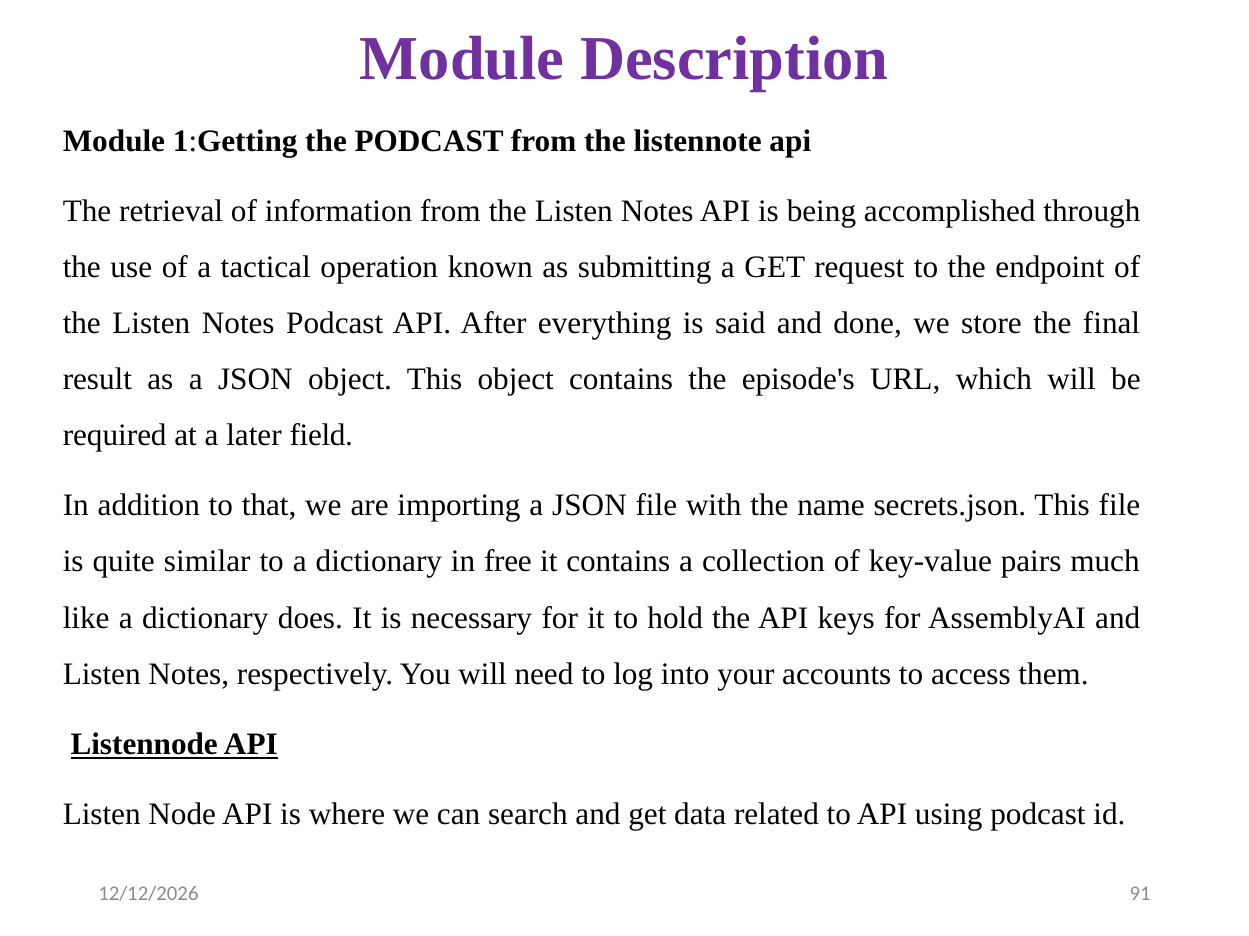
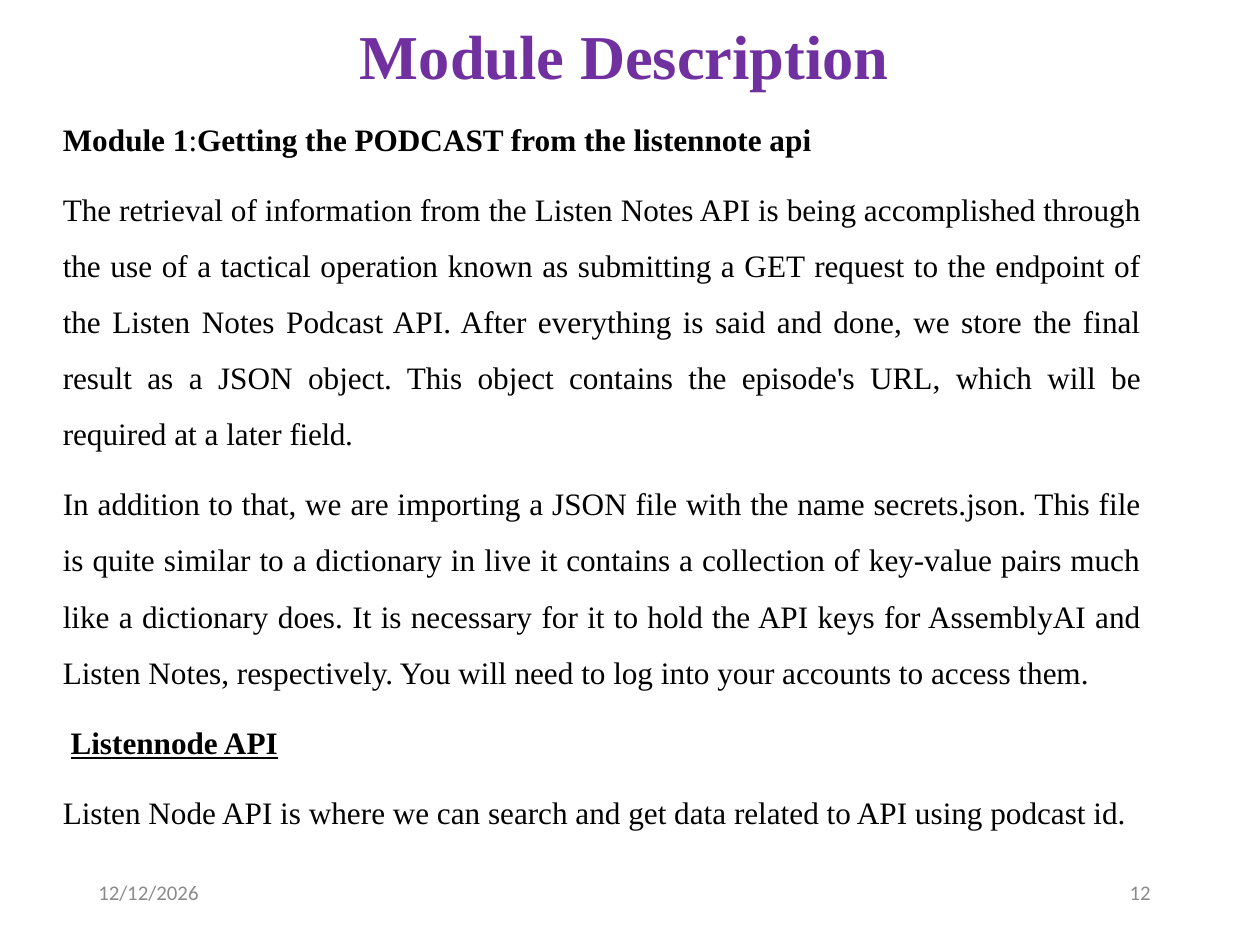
free: free -> live (508, 562)
91: 91 -> 12 (1140, 894)
